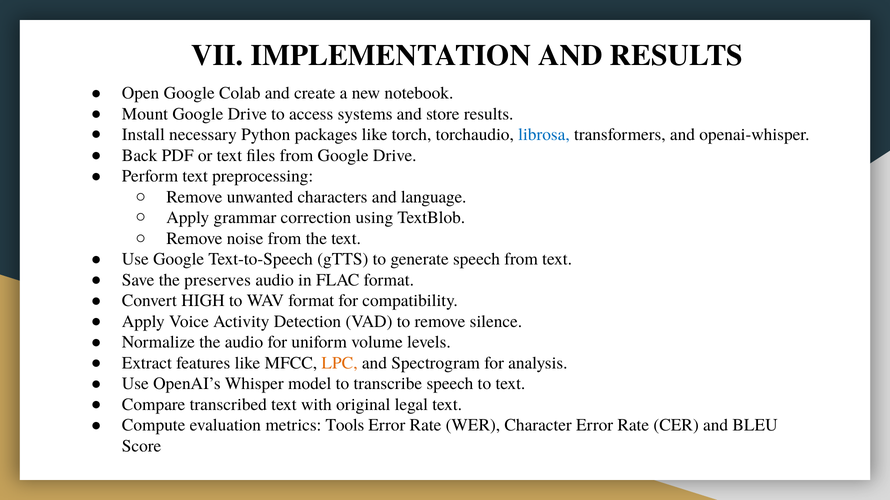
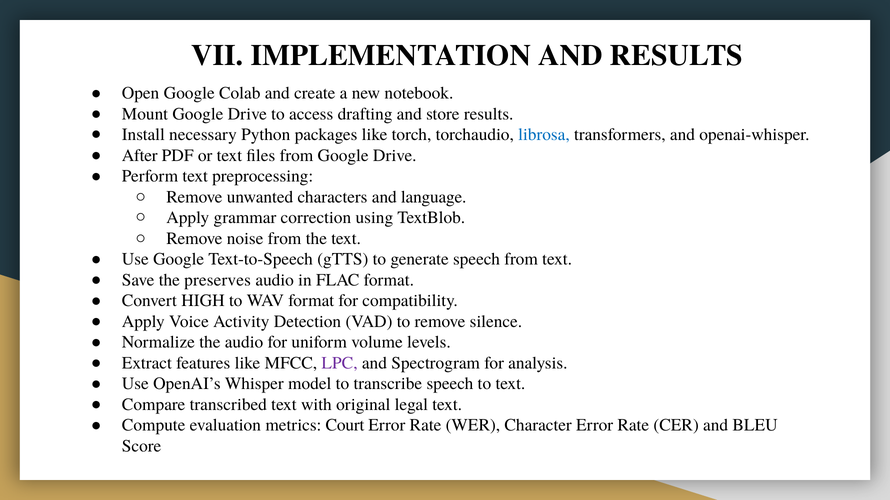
systems: systems -> drafting (365, 114)
Back: Back -> After (140, 156)
LPC colour: orange -> purple (340, 363)
Tools: Tools -> Court (345, 426)
